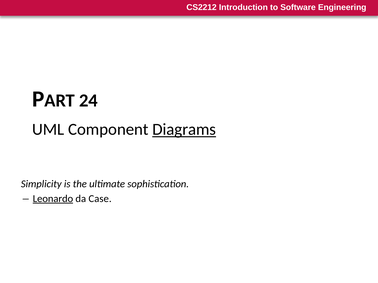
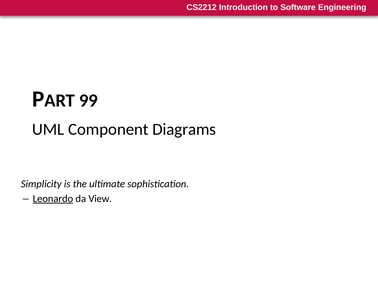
24: 24 -> 99 (88, 101)
Diagrams underline: present -> none (184, 130)
Case: Case -> View (100, 199)
